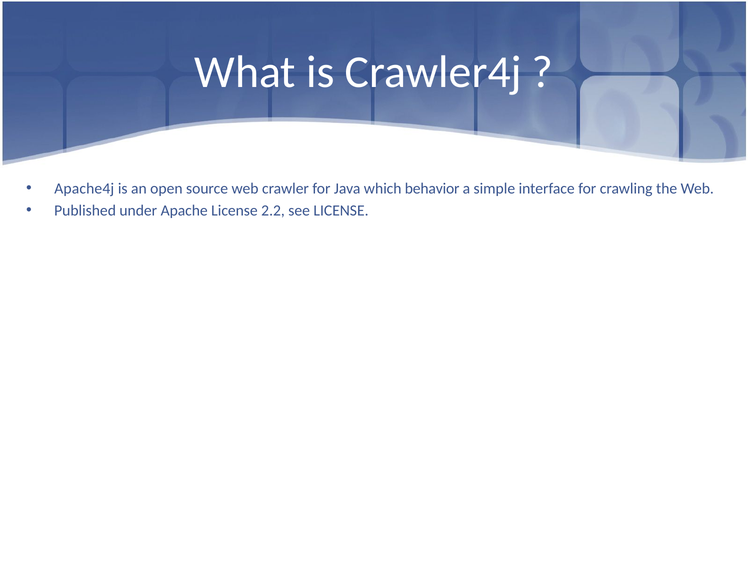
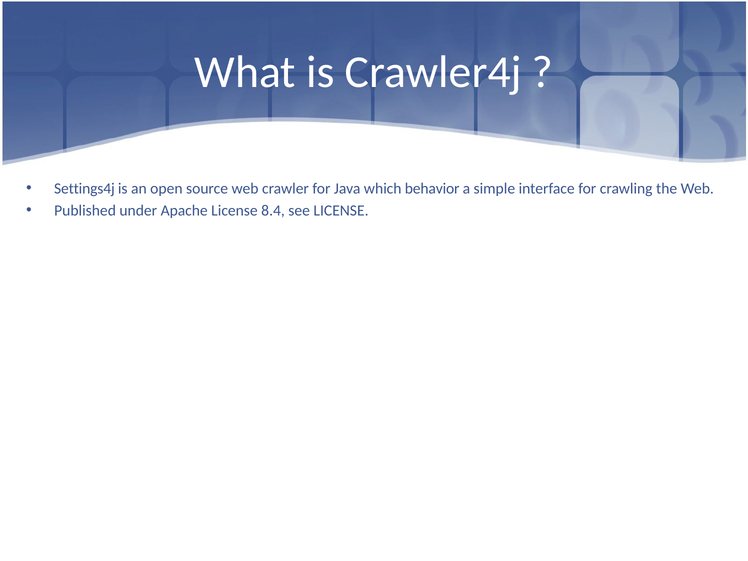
Apache4j: Apache4j -> Settings4j (84, 189)
2.2: 2.2 -> 8.4 (273, 211)
